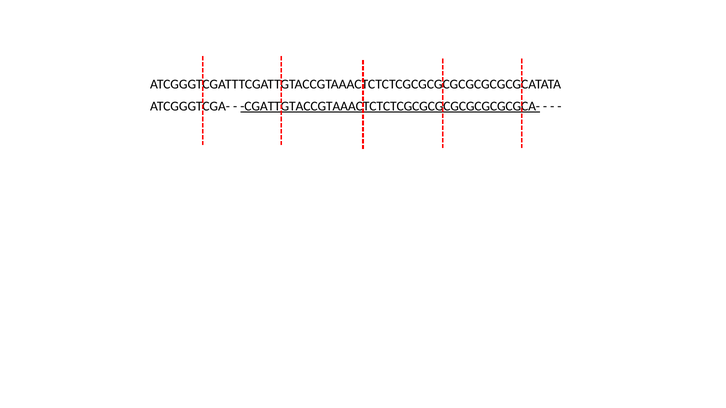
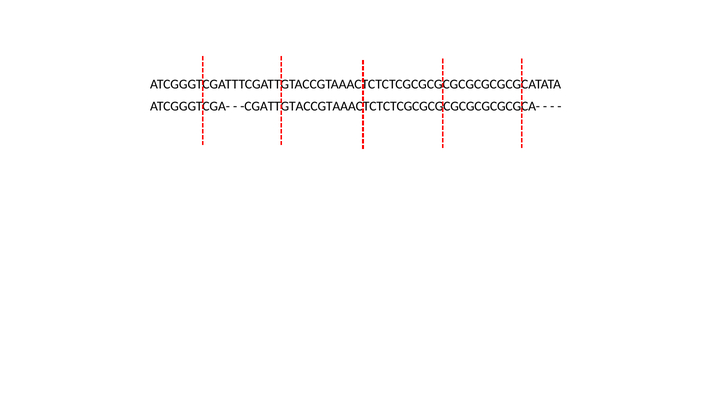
CGATTGTACCGTAAACTCTCTCGCGCGCGCGCGCGCGCA- underline: present -> none (390, 106)
